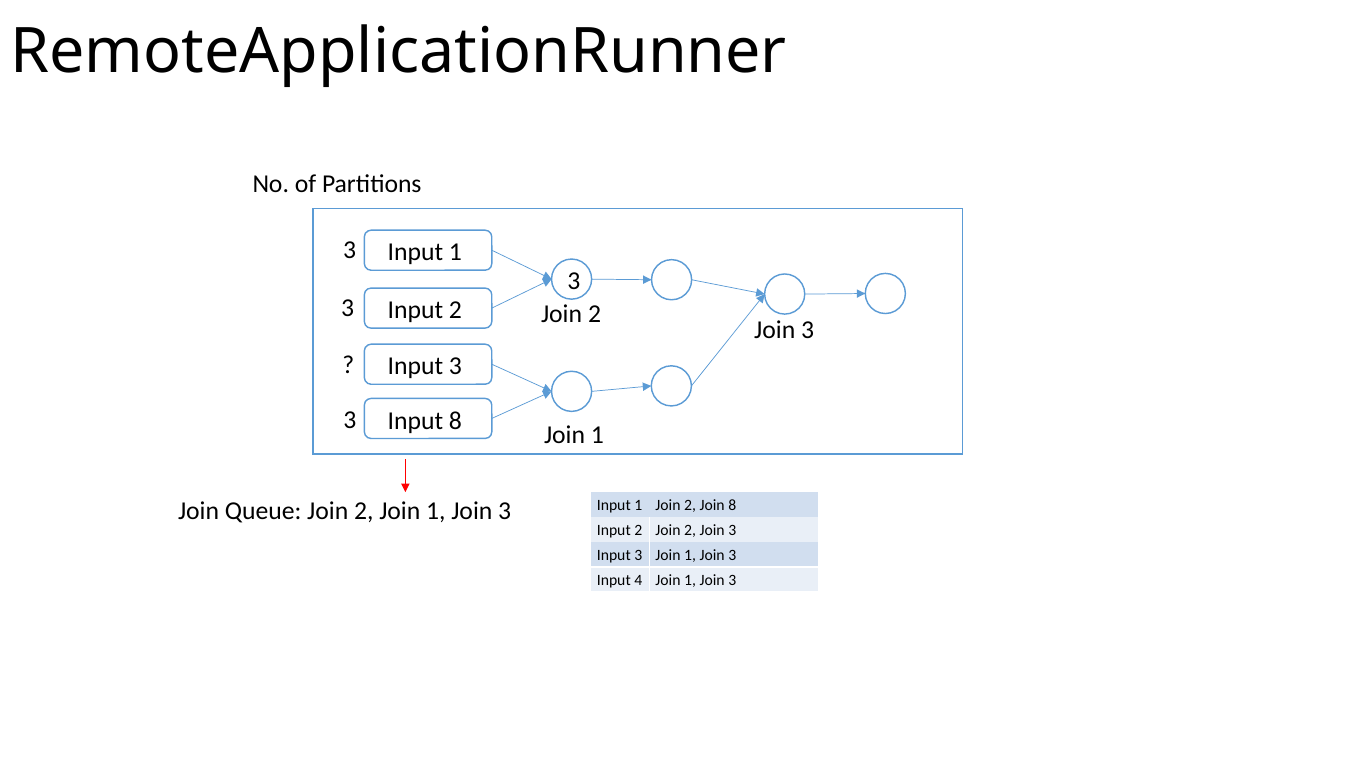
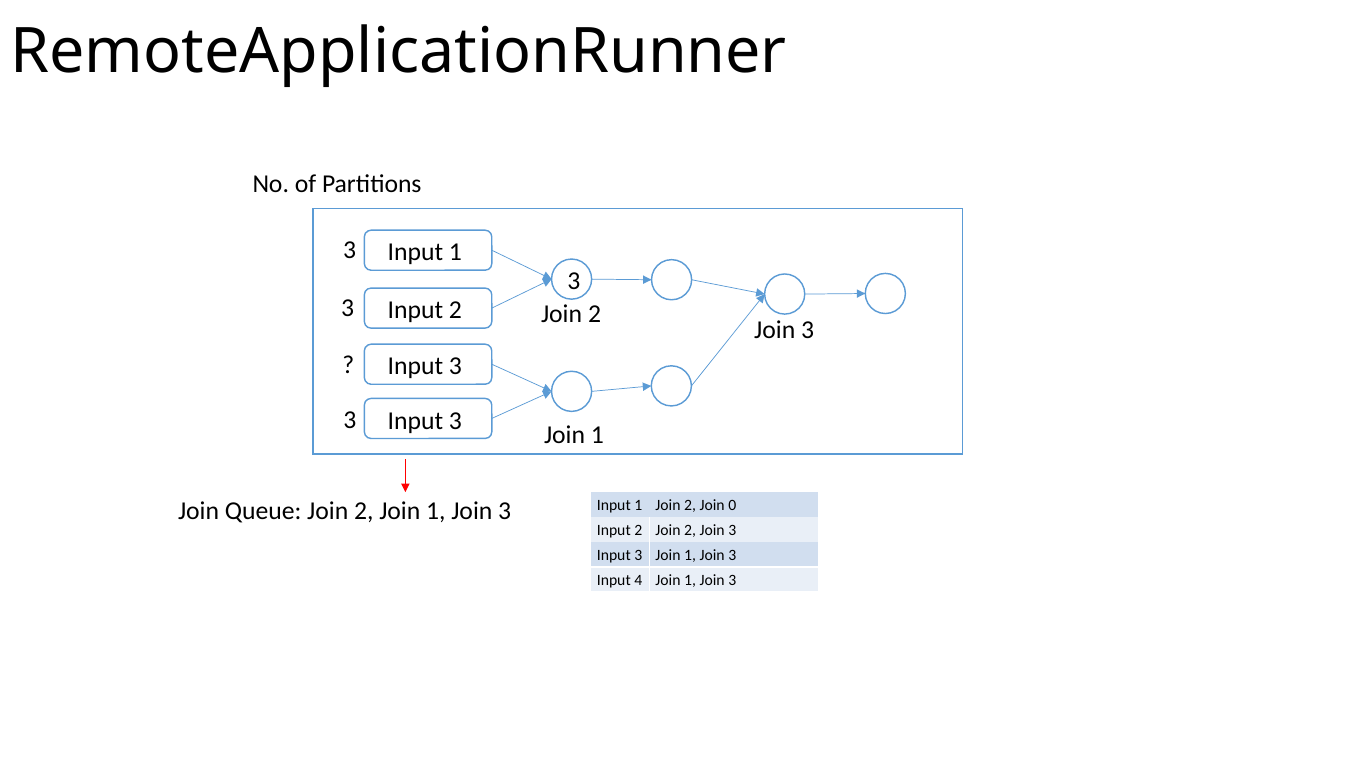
8: 8 -> 3 (455, 420)
Join 8: 8 -> 0 (732, 505)
